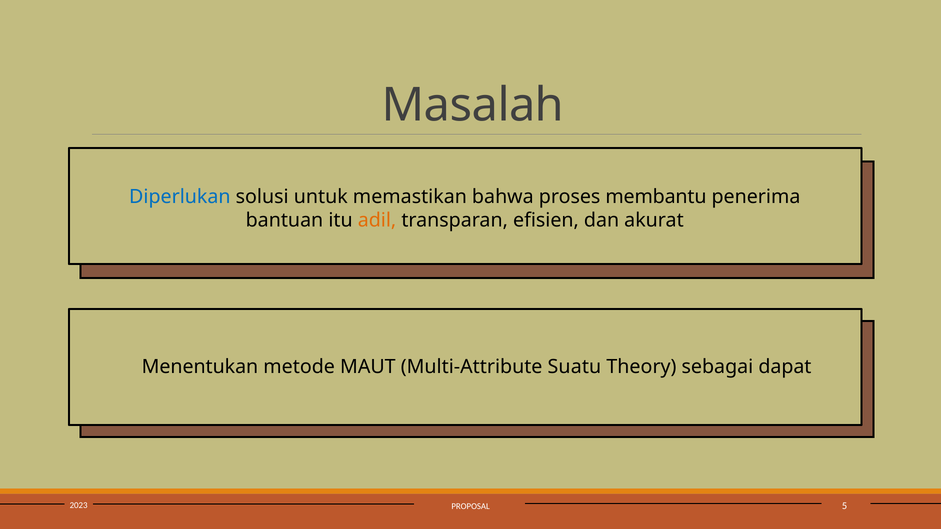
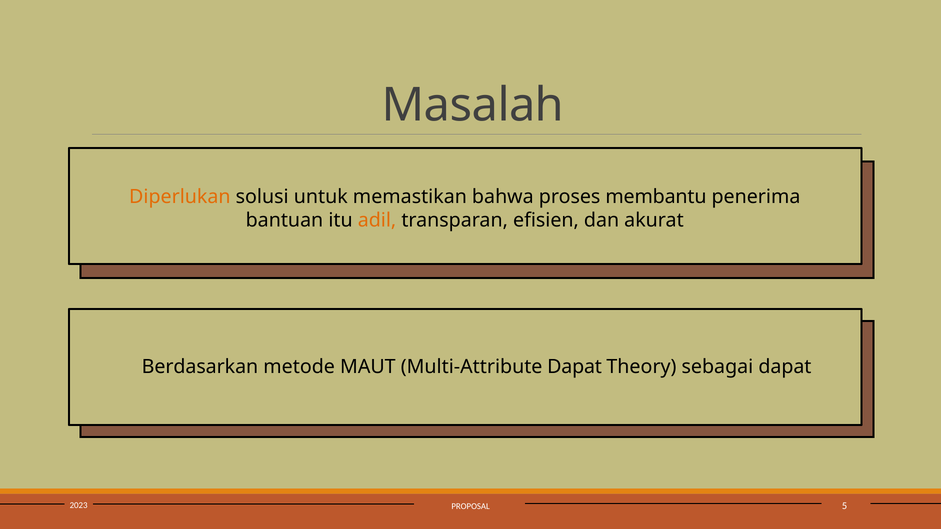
Diperlukan colour: blue -> orange (180, 197)
Menentukan: Menentukan -> Berdasarkan (200, 367)
Multi-Attribute Suatu: Suatu -> Dapat (575, 367)
